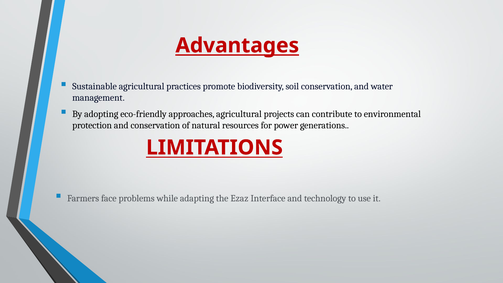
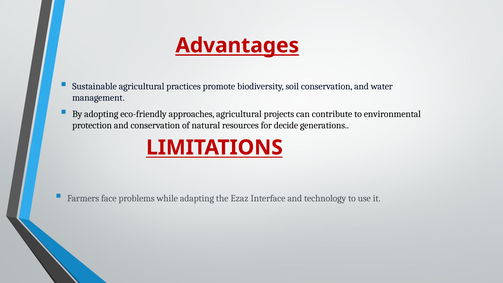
power: power -> decide (286, 125)
